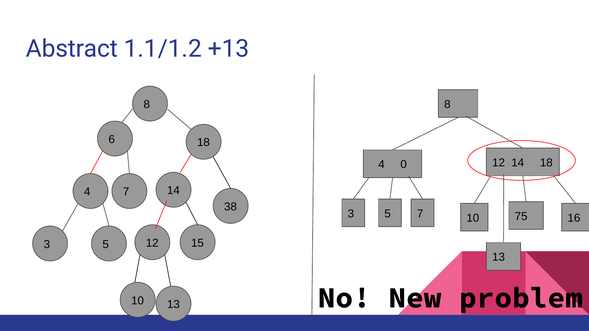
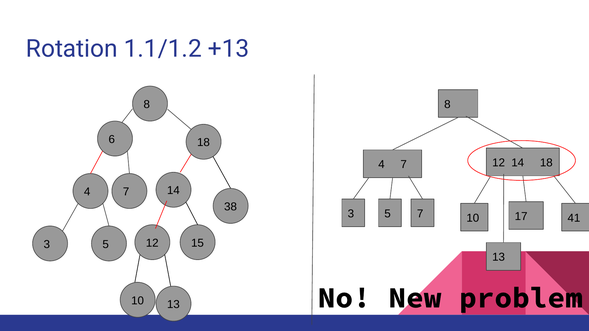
Abstract: Abstract -> Rotation (72, 49)
4 0: 0 -> 7 (404, 165)
16: 16 -> 41 (574, 218)
75: 75 -> 17 (521, 217)
